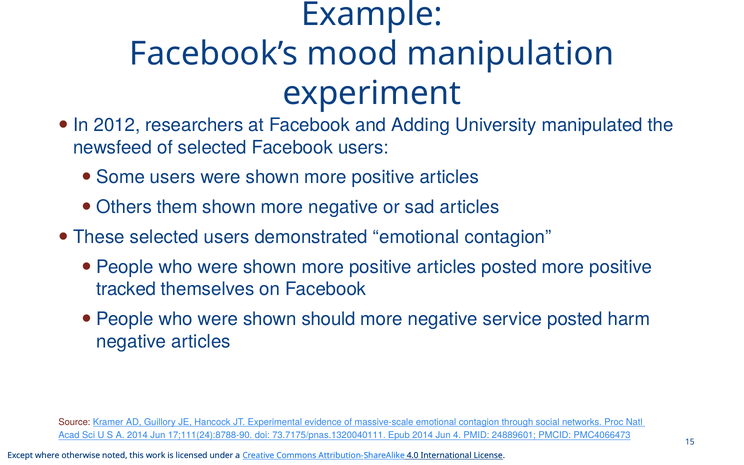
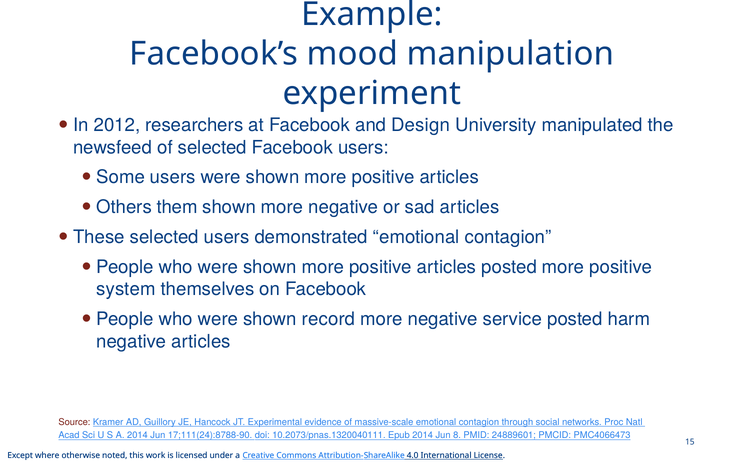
Adding: Adding -> Design (421, 125)
tracked: tracked -> system (126, 289)
should: should -> record (328, 319)
73.7175/pnas.1320040111: 73.7175/pnas.1320040111 -> 10.2073/pnas.1320040111 (329, 435)
4: 4 -> 8 (457, 435)
